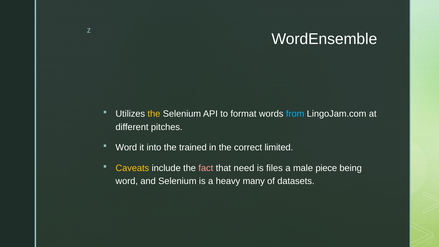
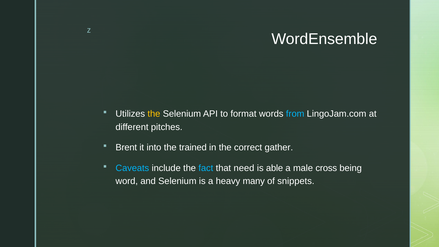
Word: Word -> Brent (126, 148)
limited: limited -> gather (279, 148)
Caveats colour: yellow -> light blue (132, 168)
fact colour: pink -> light blue (206, 168)
files: files -> able (275, 168)
piece: piece -> cross (326, 168)
datasets: datasets -> snippets (296, 181)
